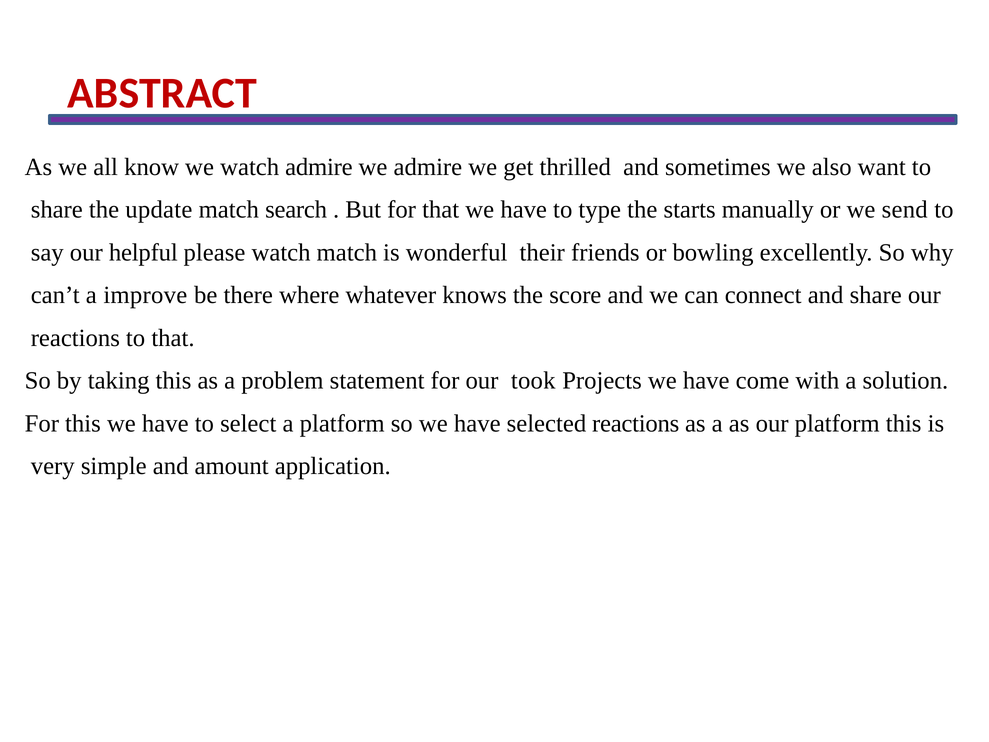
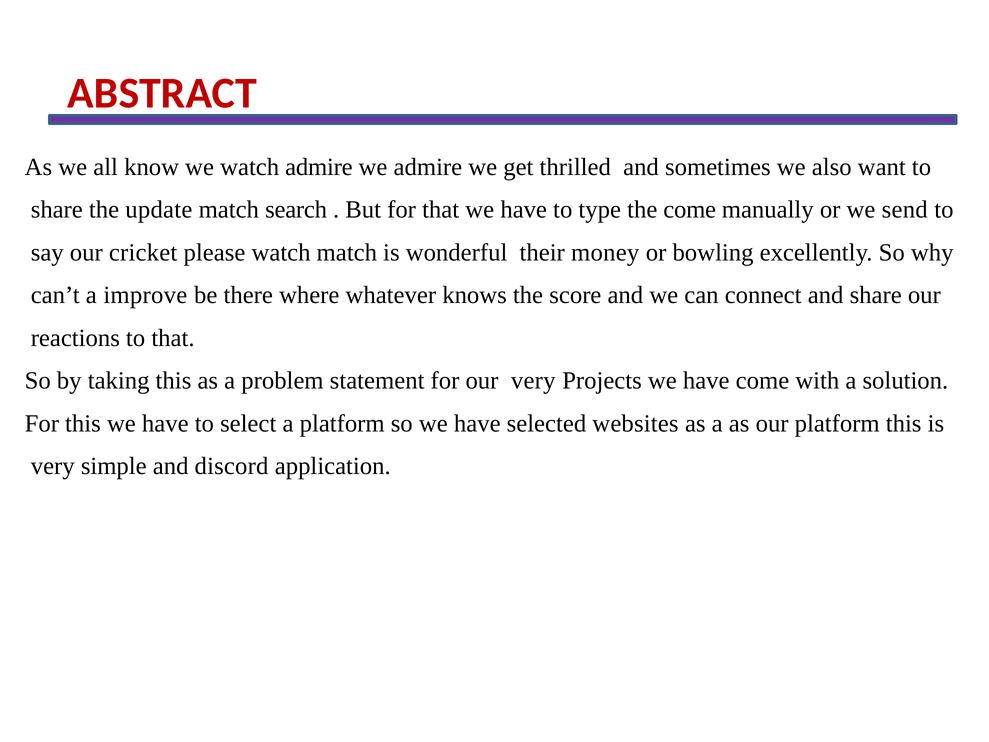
the starts: starts -> come (690, 210)
helpful: helpful -> cricket (143, 252)
friends: friends -> money (605, 252)
our took: took -> very (533, 381)
selected reactions: reactions -> websites (635, 423)
amount: amount -> discord (232, 466)
